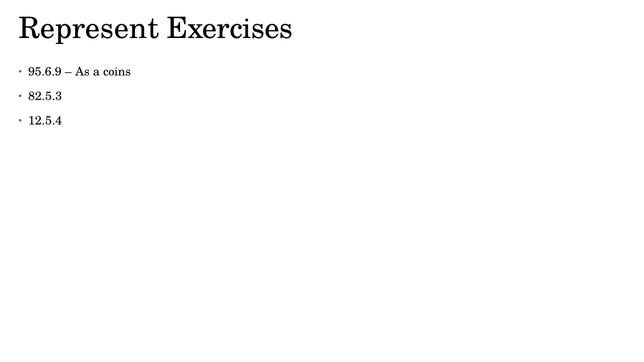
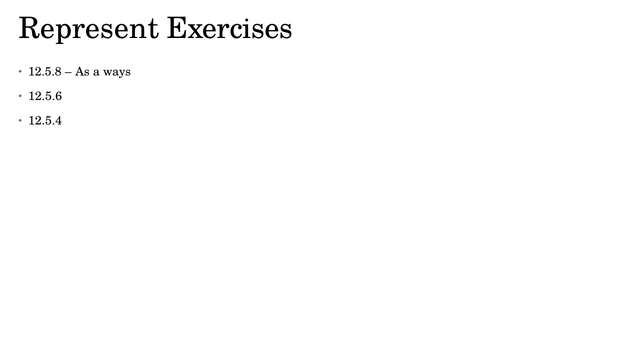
95.6.9: 95.6.9 -> 12.5.8 (45, 72)
coins: coins -> ways (117, 72)
82.5.3: 82.5.3 -> 12.5.6 (45, 96)
